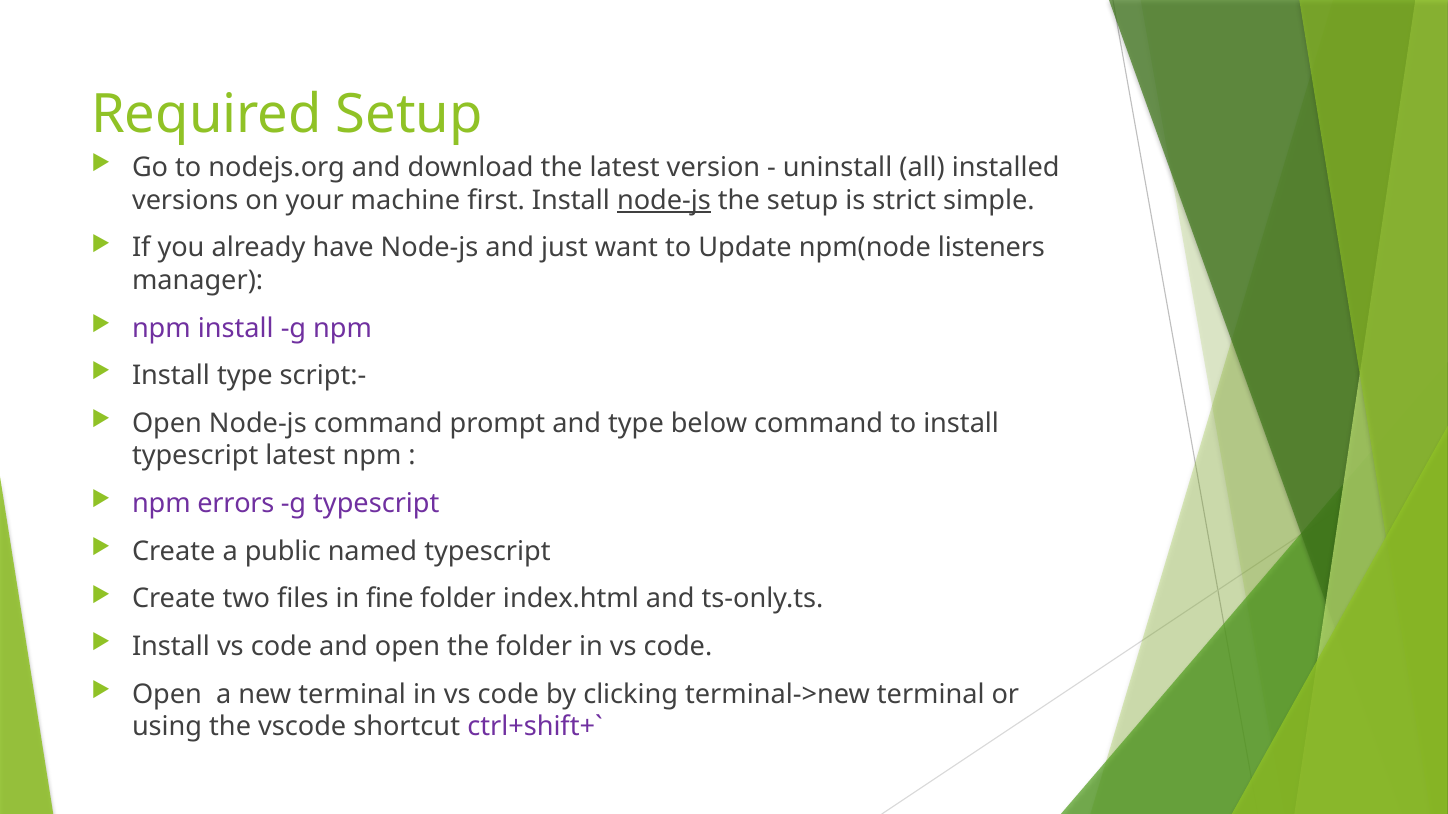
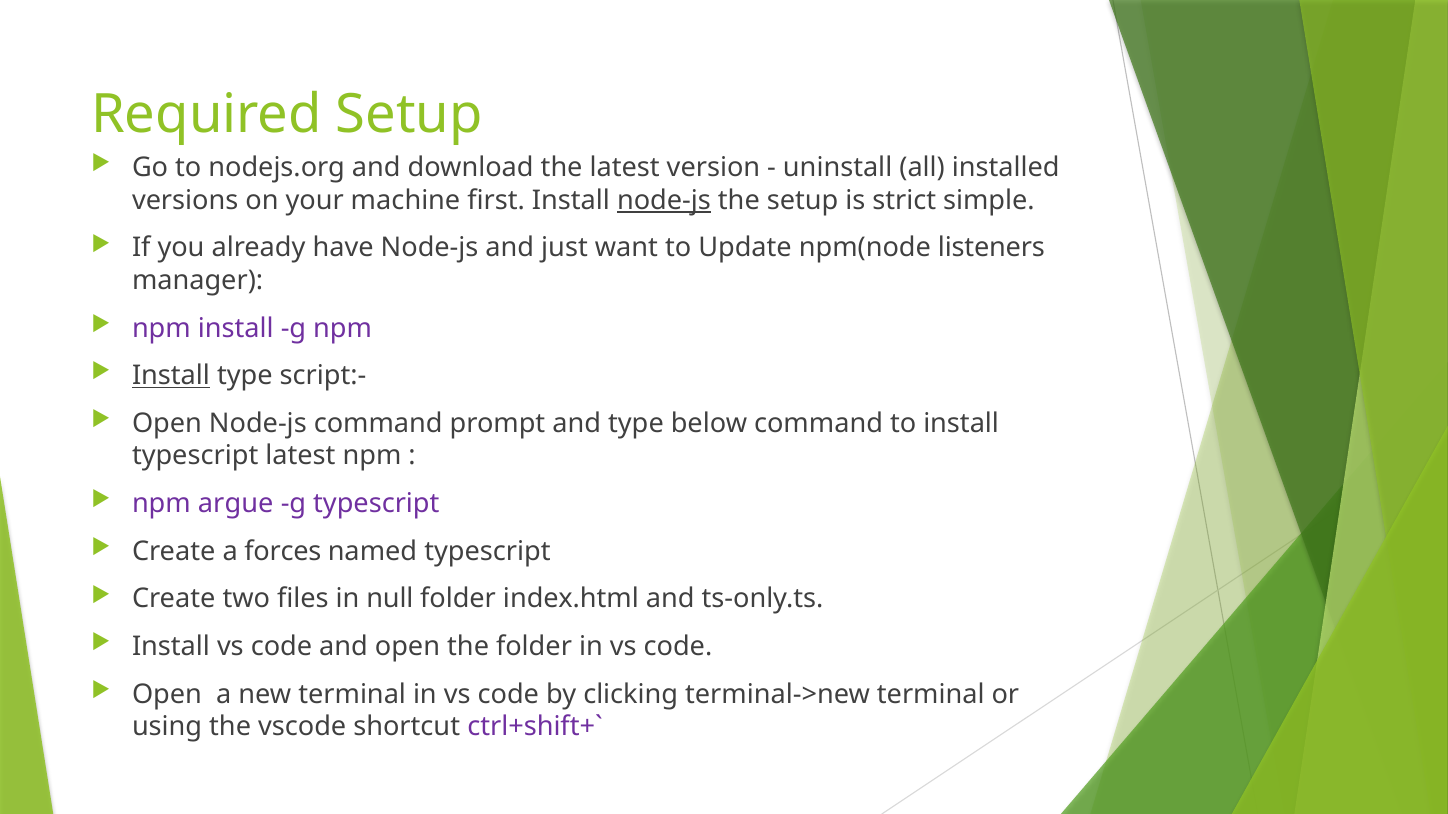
Install underline: none -> present (171, 376)
errors: errors -> argue (236, 504)
public: public -> forces (283, 552)
fine: fine -> null (390, 599)
